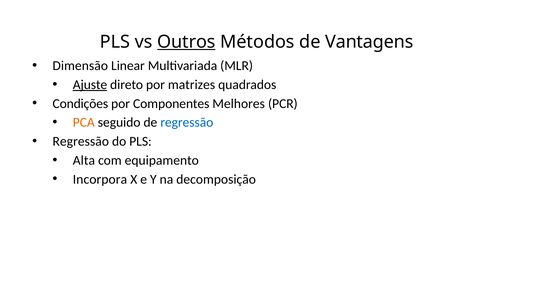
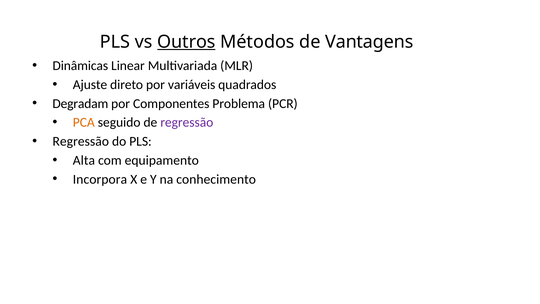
Dimensão: Dimensão -> Dinâmicas (80, 66)
Ajuste underline: present -> none (90, 85)
matrizes: matrizes -> variáveis (192, 85)
Condições: Condições -> Degradam (80, 104)
Melhores: Melhores -> Problema (239, 104)
regressão colour: blue -> purple (187, 122)
decomposição: decomposição -> conhecimento (216, 179)
